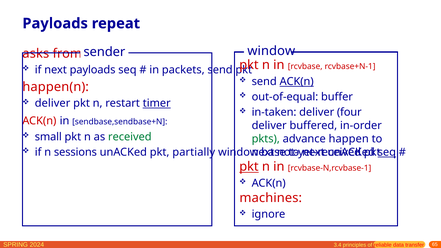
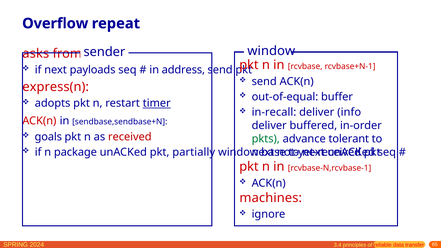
Payloads: Payloads -> Overflow (55, 23)
packets: packets -> address (183, 70)
ACK(n underline: present -> none (297, 82)
happen(n: happen(n -> express(n (56, 87)
deliver: deliver -> adopts (53, 103)
in-taken: in-taken -> in-recall (274, 112)
four: four -> info (349, 112)
small: small -> goals (48, 137)
received colour: green -> red (130, 137)
happen: happen -> tolerant (349, 139)
sessions: sessions -> package (75, 152)
seq underline: present -> none (387, 152)
pkt underline: present -> none (249, 167)
